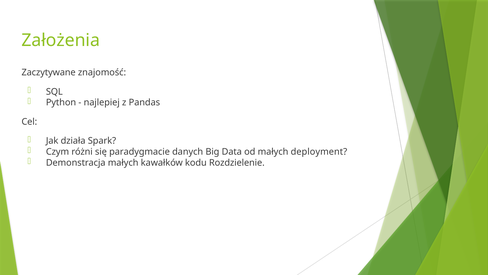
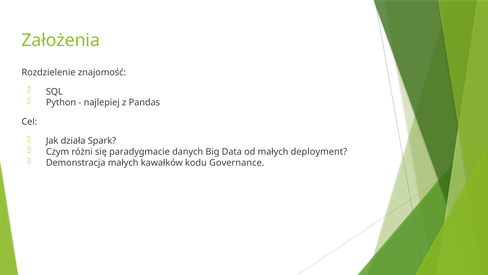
Zaczytywane: Zaczytywane -> Rozdzielenie (49, 72)
Rozdzielenie: Rozdzielenie -> Governance (237, 162)
